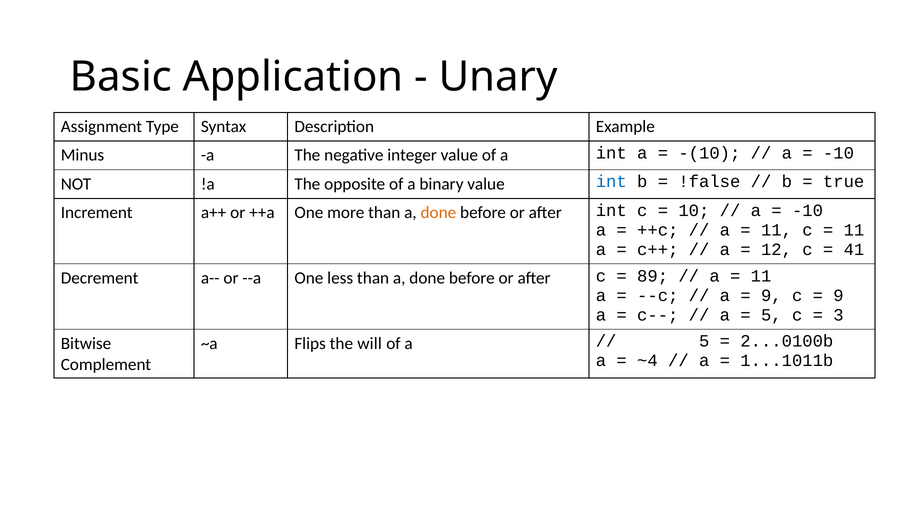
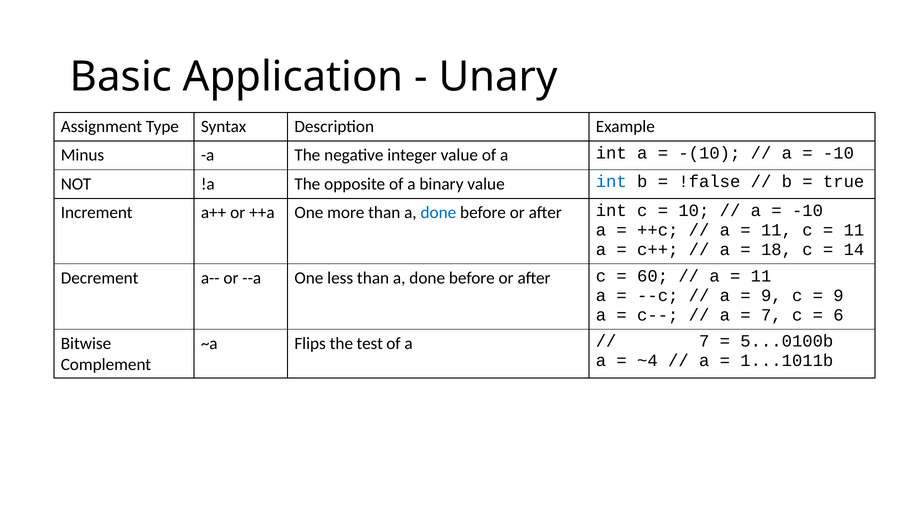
done colour: orange -> blue (438, 213)
12: 12 -> 18 (777, 250)
41: 41 -> 14 (854, 250)
89: 89 -> 60 (653, 276)
5: 5 -> 7 (771, 315)
3: 3 -> 6 (838, 315)
will: will -> test (370, 344)
5: 5 -> 7 (704, 342)
2...0100b: 2...0100b -> 5...0100b (787, 342)
